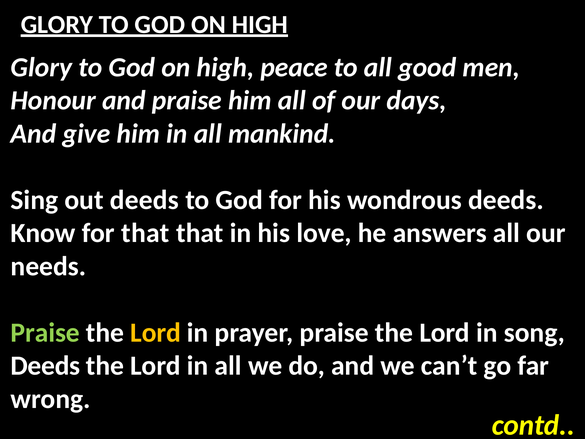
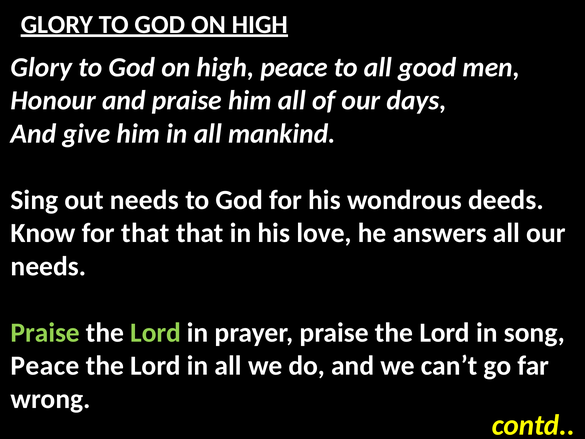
out deeds: deeds -> needs (144, 200)
Lord colour: yellow -> light green (156, 332)
Deeds: Deeds -> Peace (45, 366)
